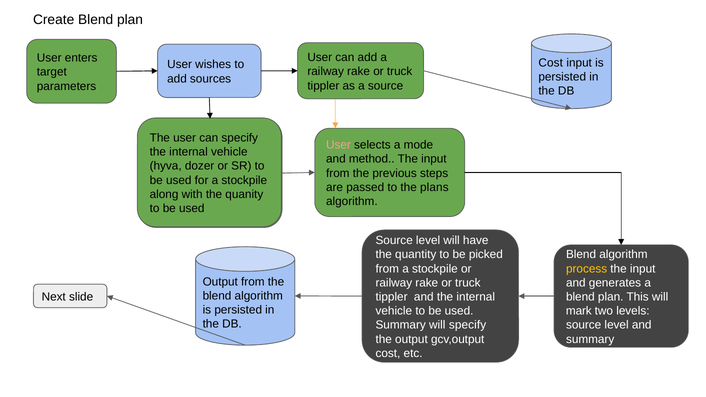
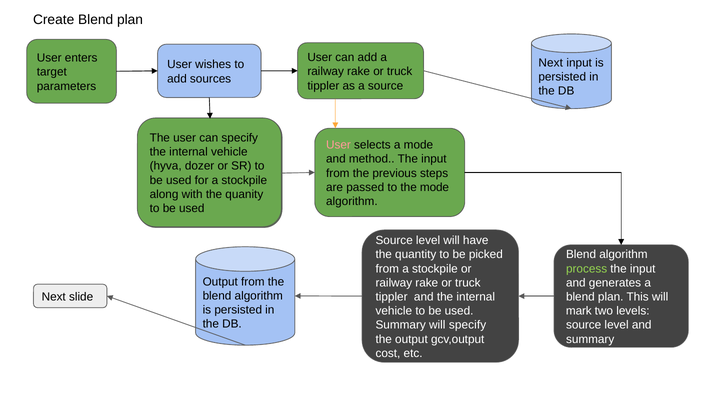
Cost: Cost -> Next (551, 63)
the plans: plans -> mode (434, 187)
process colour: yellow -> light green (587, 269)
